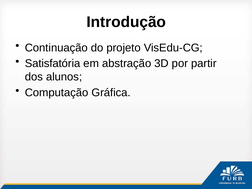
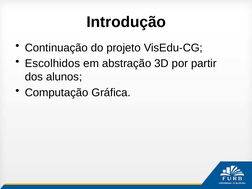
Satisfatória: Satisfatória -> Escolhidos (53, 63)
